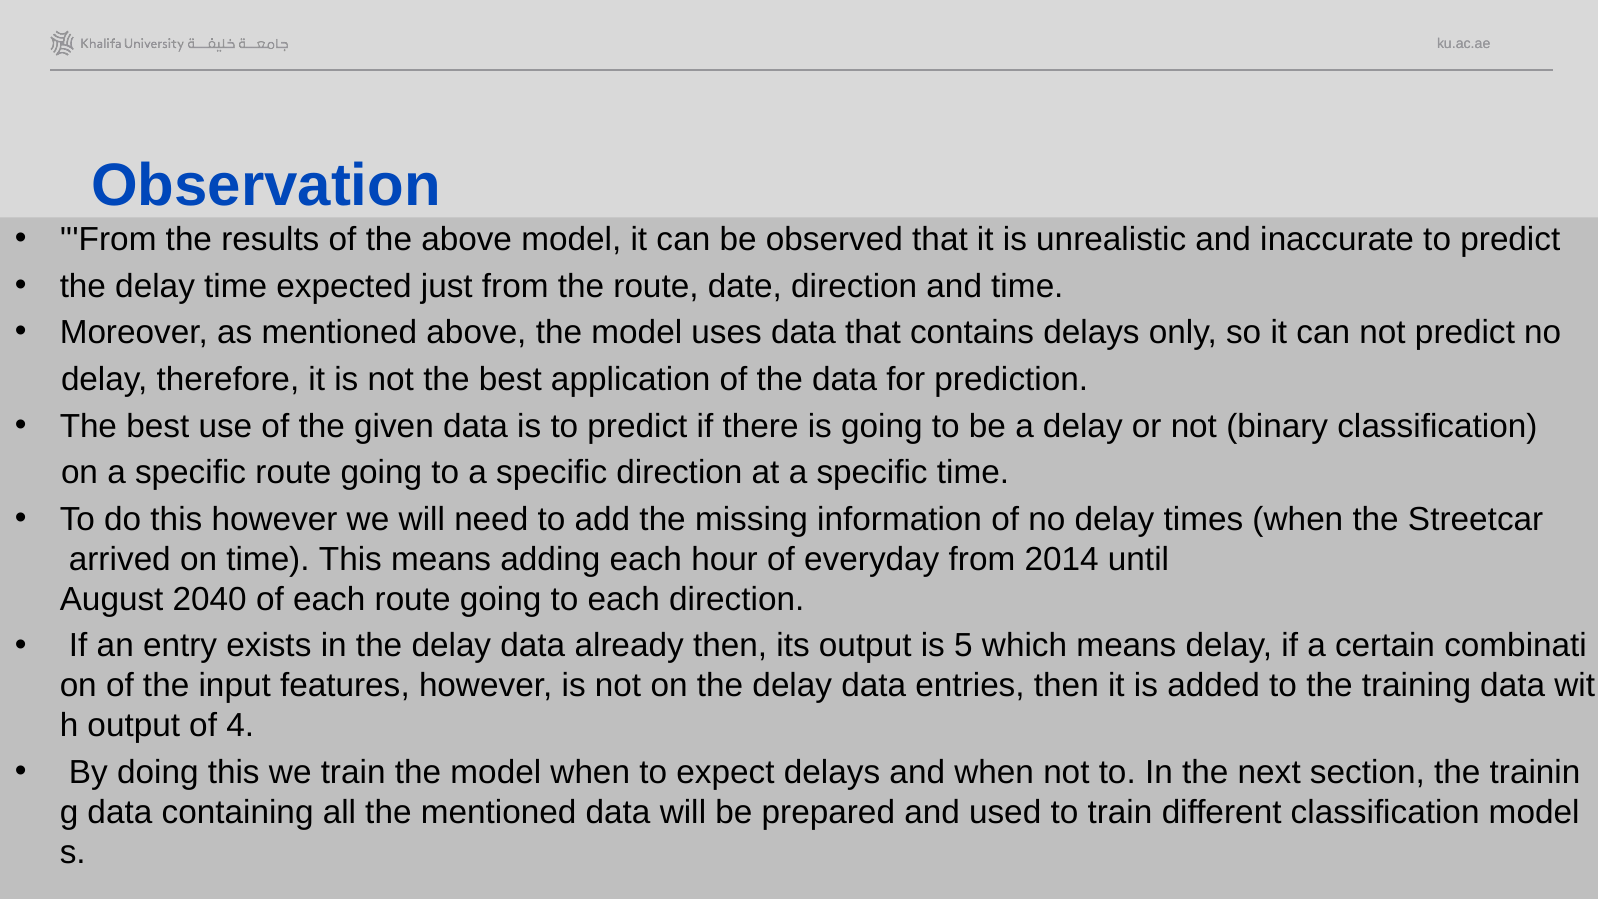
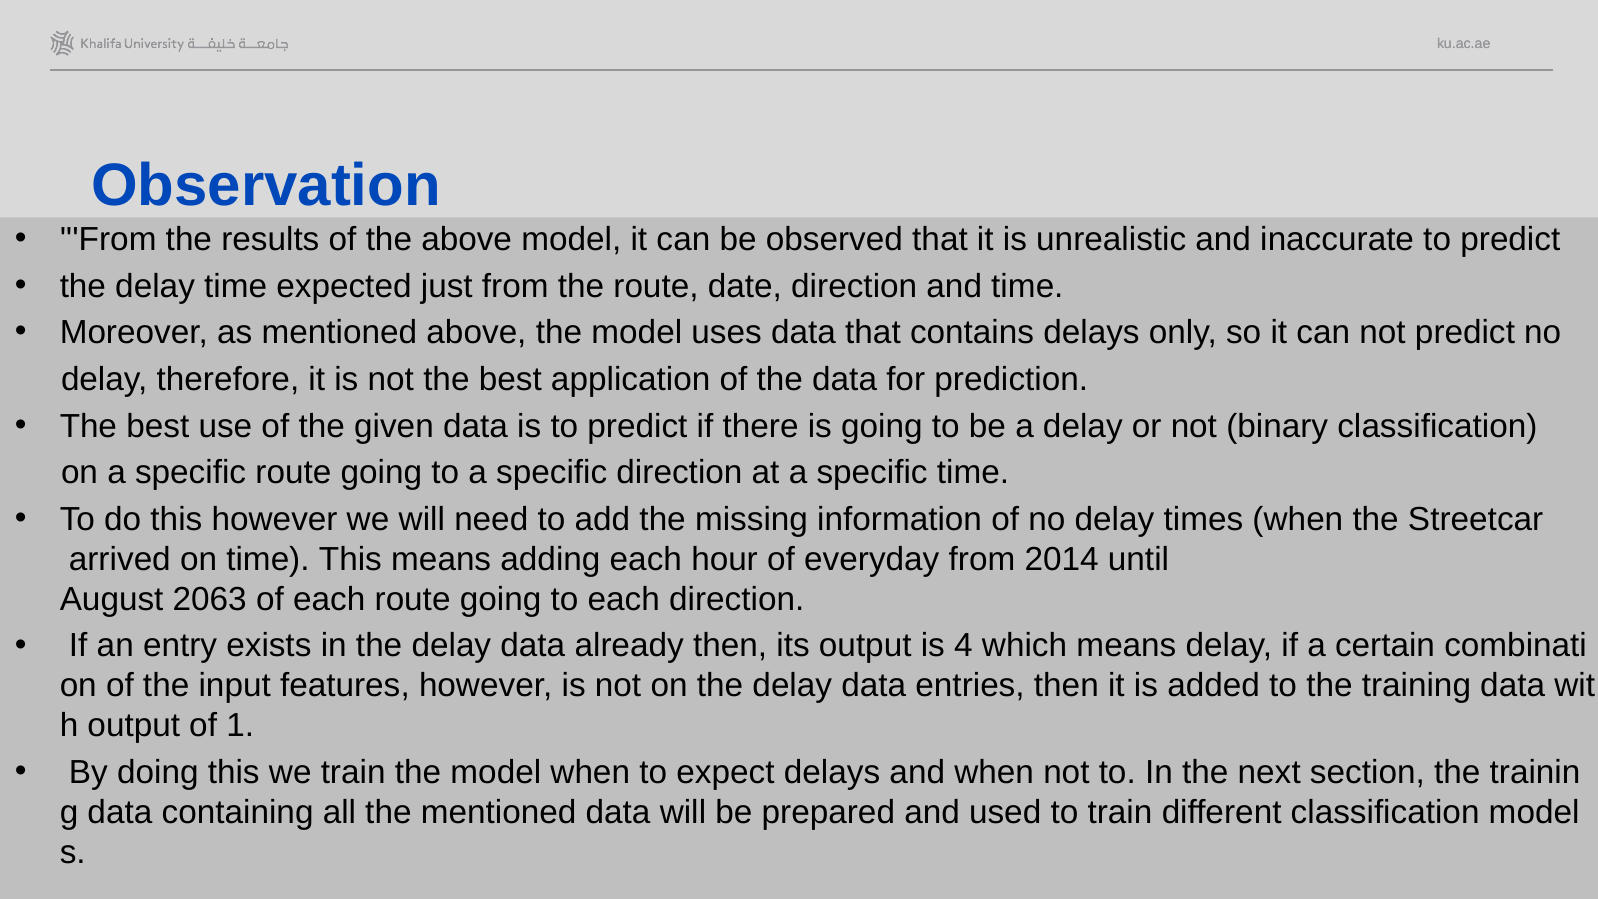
2040: 2040 -> 2063 (210, 599)
5: 5 -> 4 (963, 646)
4: 4 -> 1 (240, 726)
